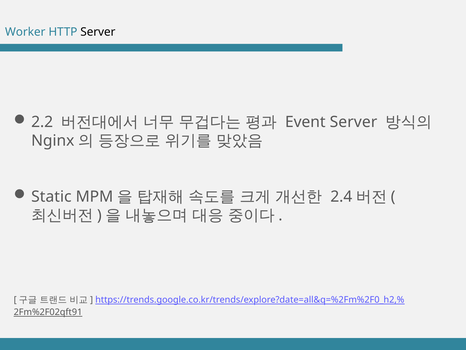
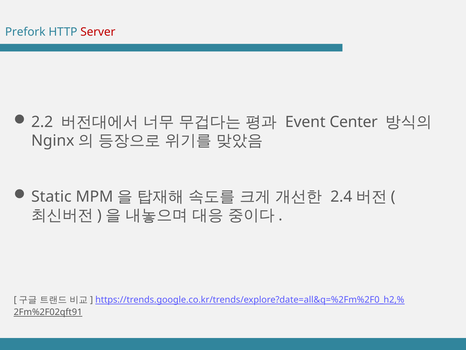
Worker: Worker -> Prefork (25, 32)
Server colour: black -> red (98, 32)
Event Server: Server -> Center (354, 122)
